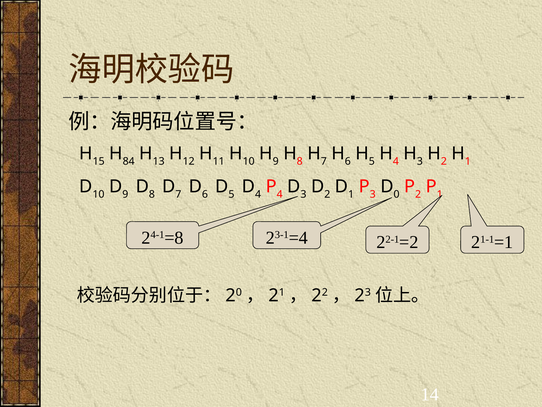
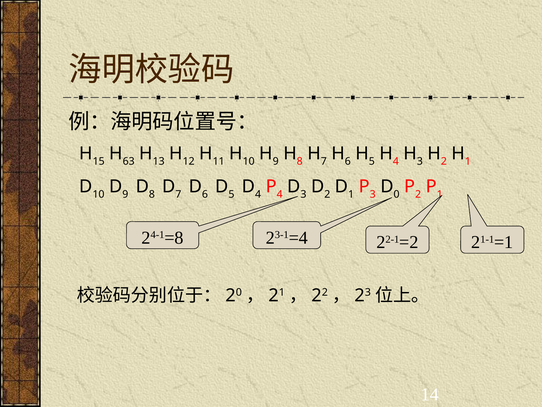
84: 84 -> 63 (129, 161)
